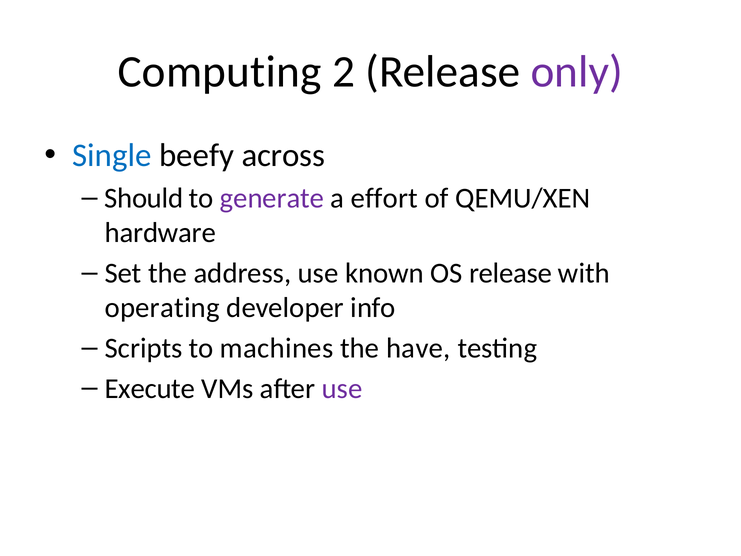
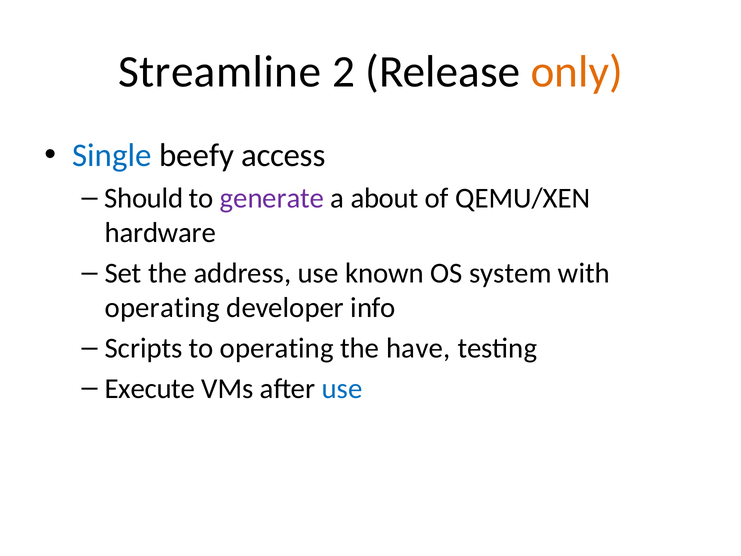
Computing: Computing -> Streamline (220, 72)
only colour: purple -> orange (577, 72)
across: across -> access (283, 155)
effort: effort -> about (385, 198)
OS release: release -> system (510, 273)
to machines: machines -> operating (277, 348)
use colour: purple -> blue (342, 388)
